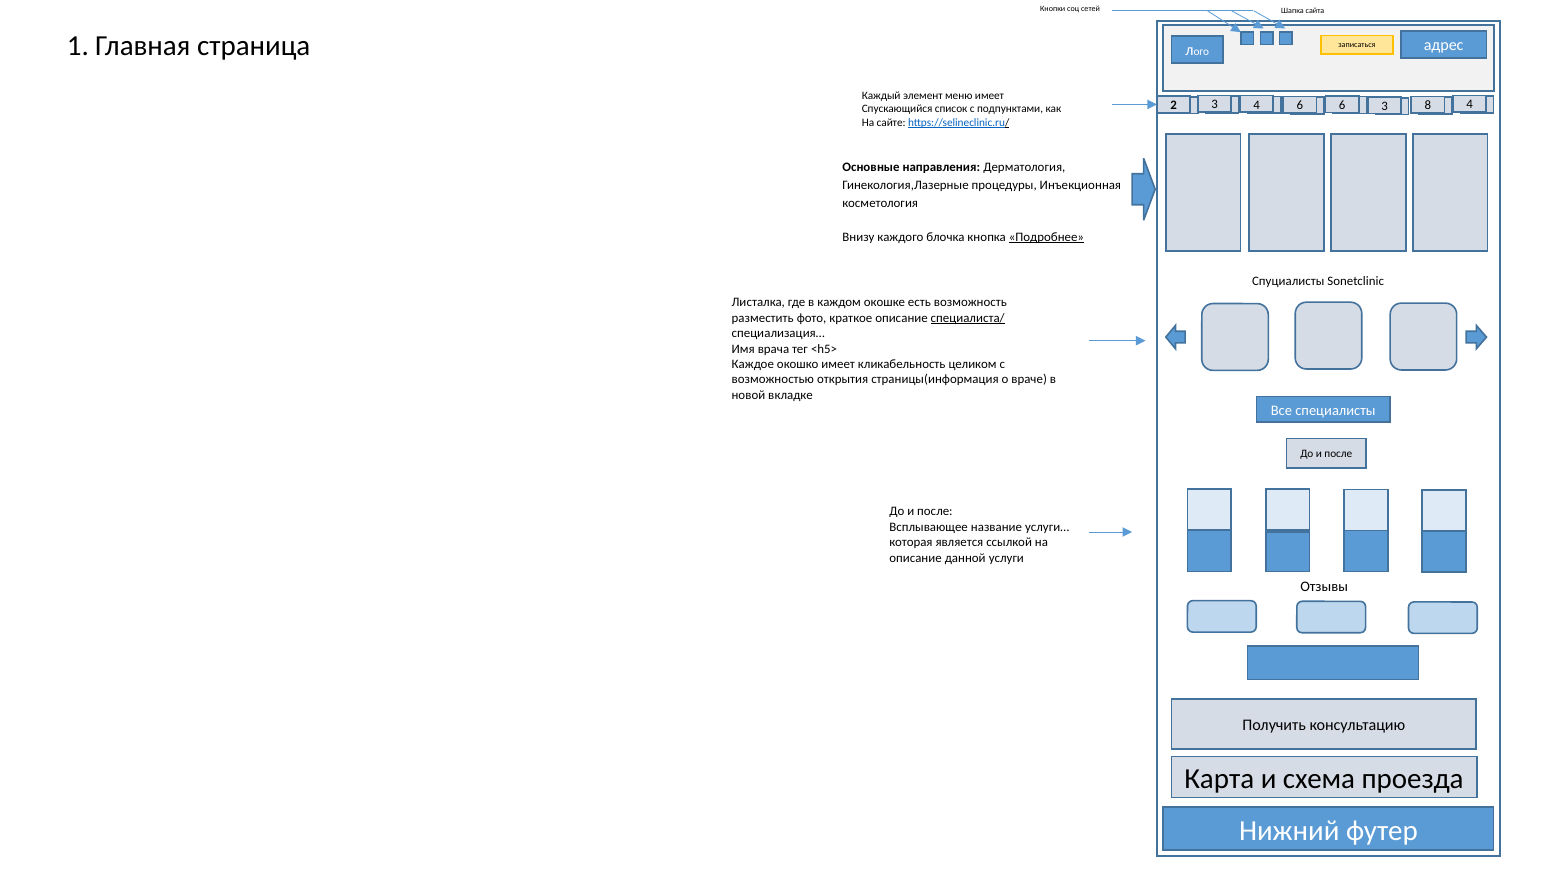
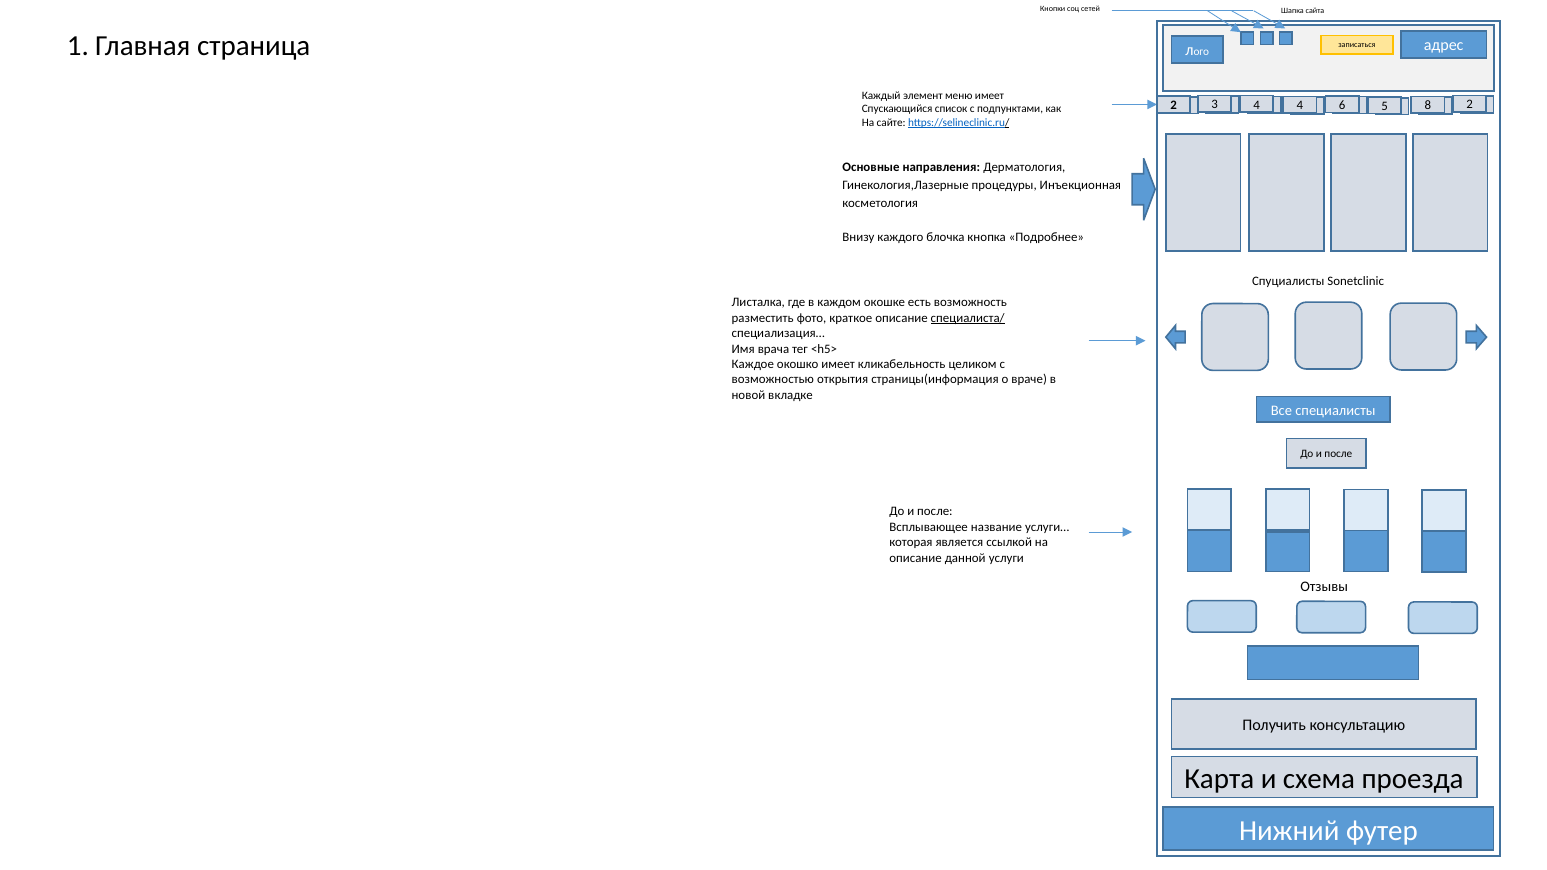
4 6: 6 -> 4 (1300, 106)
6 3: 3 -> 5 (1385, 106)
8 4: 4 -> 2 (1470, 105)
Подробнее underline: present -> none (1046, 237)
